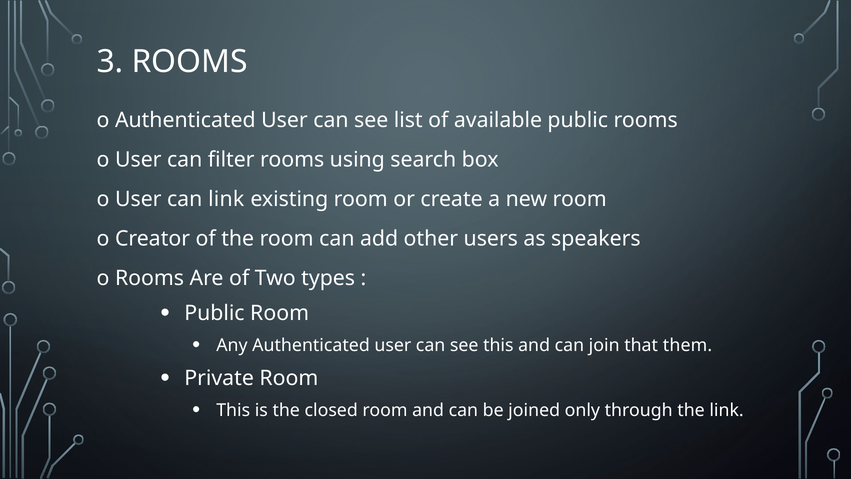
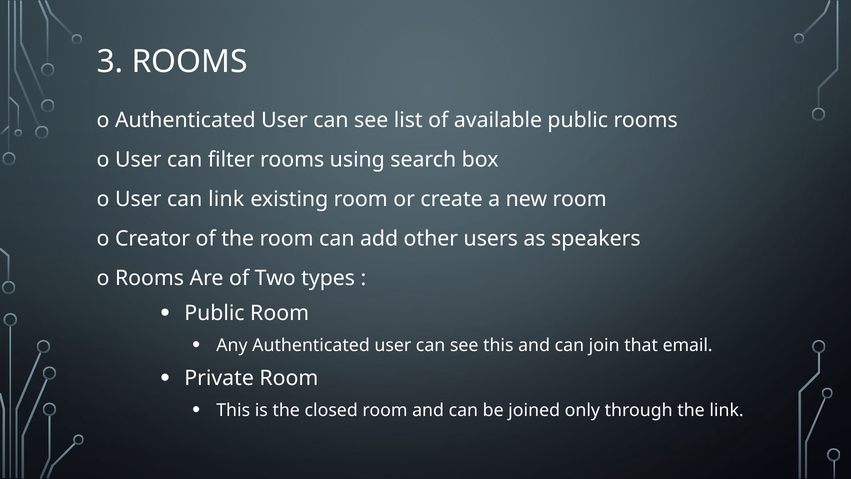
them: them -> email (688, 345)
